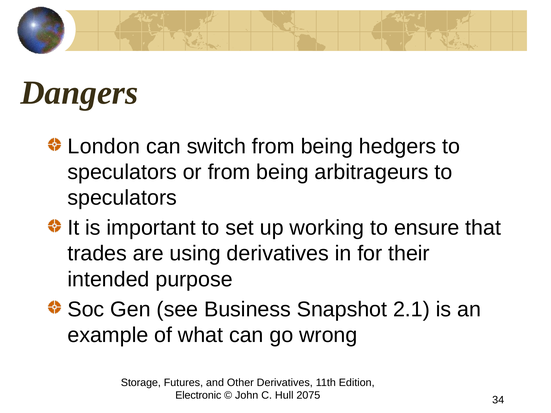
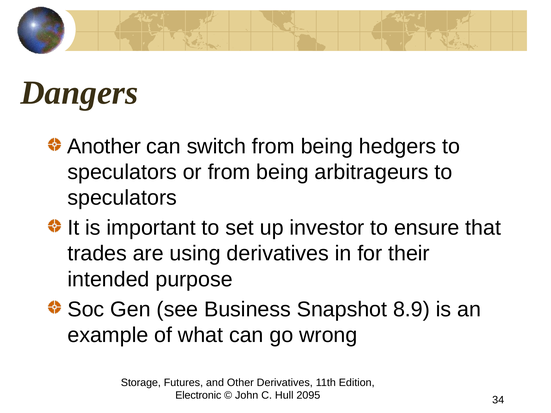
London: London -> Another (104, 147)
working: working -> investor (327, 228)
2.1: 2.1 -> 8.9 (411, 309)
2075: 2075 -> 2095 (308, 396)
